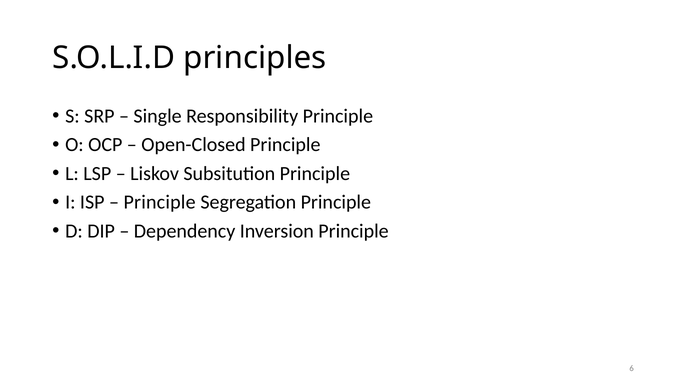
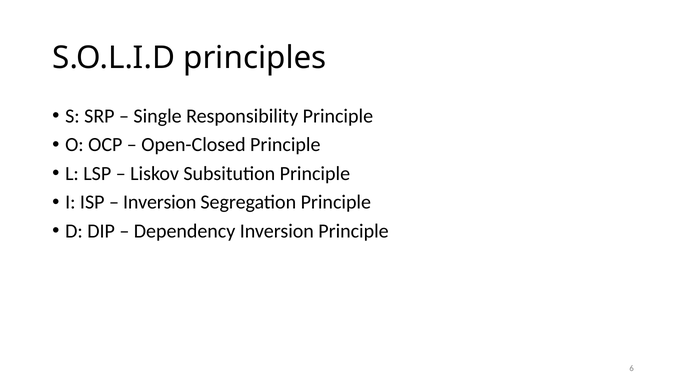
Principle: Principle -> Inversion (160, 202)
